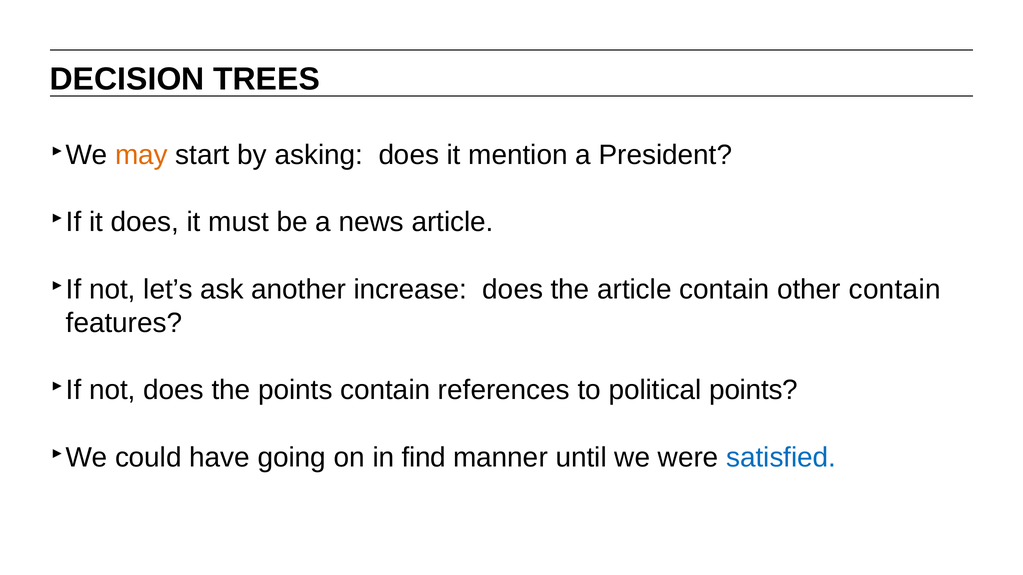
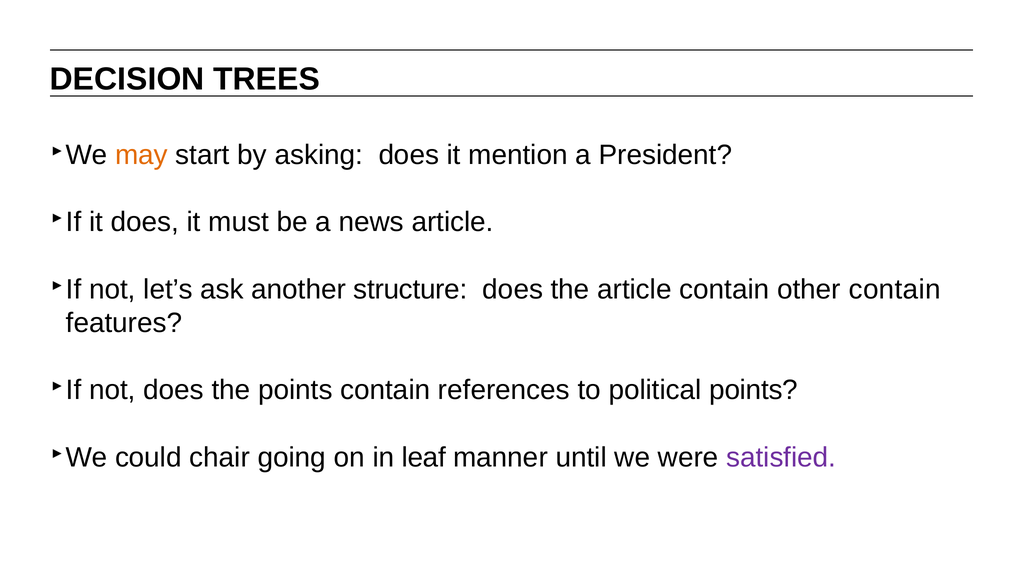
increase: increase -> structure (411, 289)
have: have -> chair (220, 457)
find: find -> leaf (424, 457)
satisfied colour: blue -> purple (781, 457)
